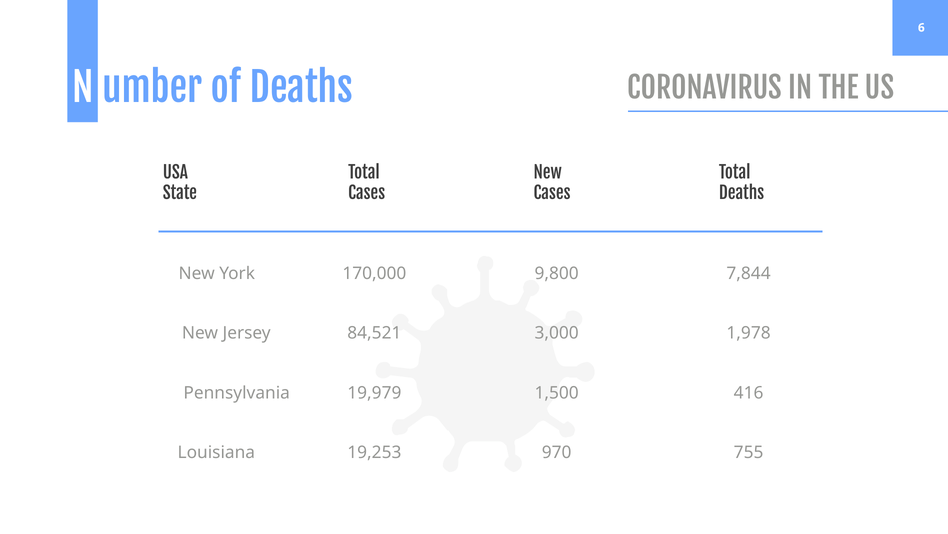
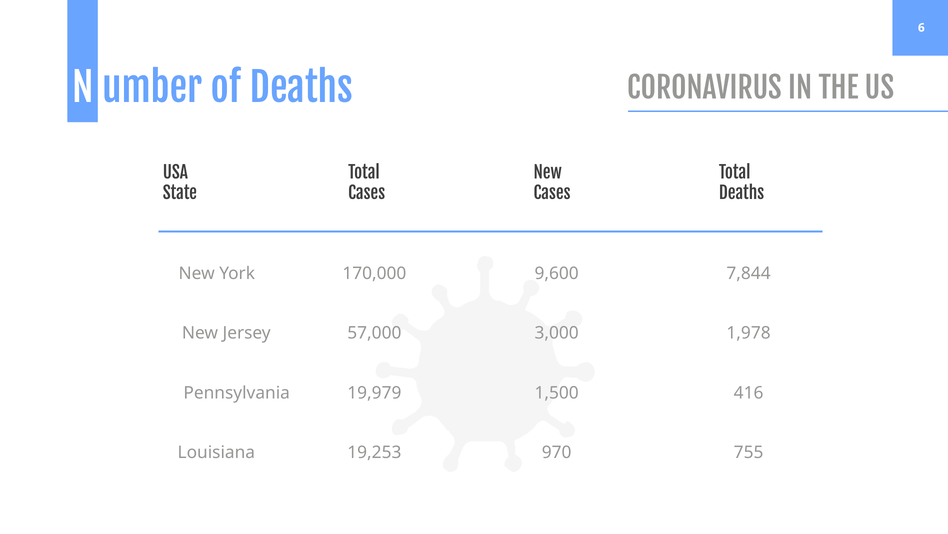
9,800: 9,800 -> 9,600 (557, 273)
84,521: 84,521 -> 57,000 (374, 333)
